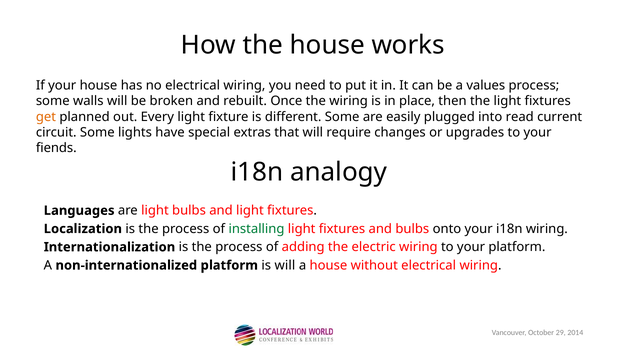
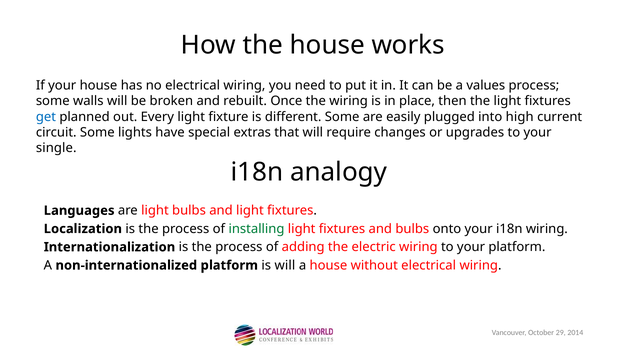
get colour: orange -> blue (46, 117)
read: read -> high (520, 117)
fiends: fiends -> single (56, 148)
